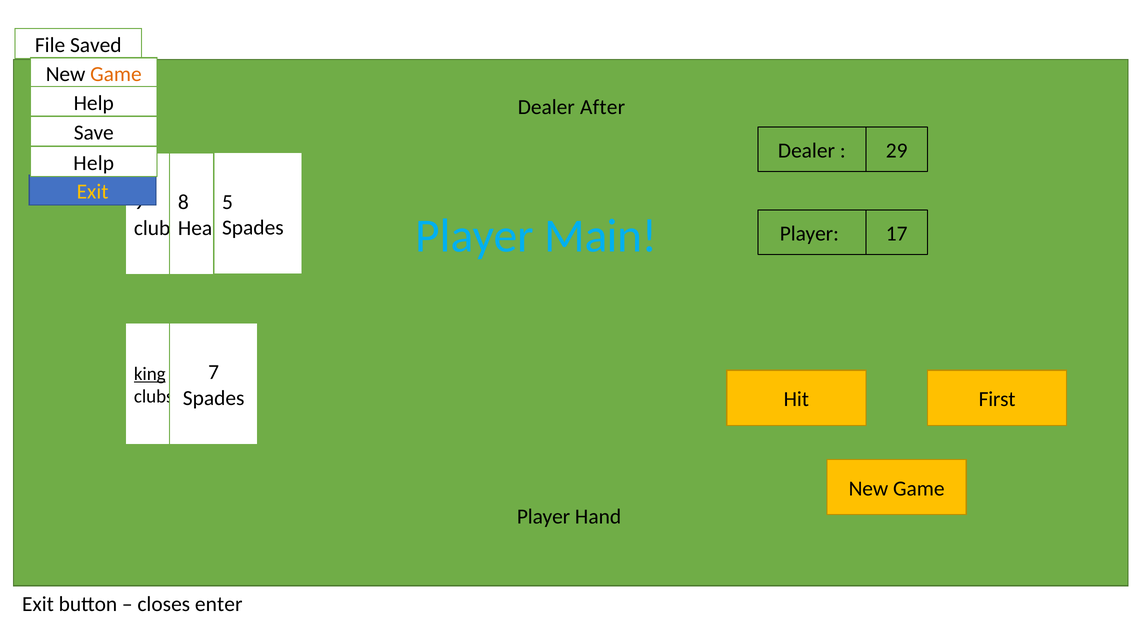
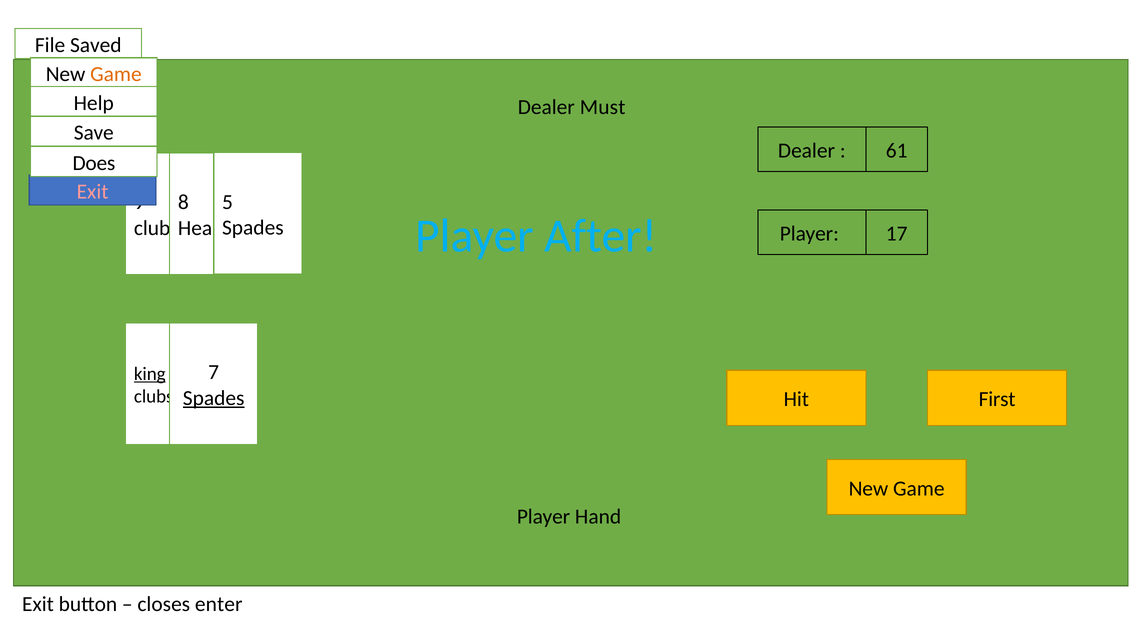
After: After -> Must (603, 107)
29: 29 -> 61 (897, 151)
Help: Help -> Does (94, 163)
Exit colour: yellow -> pink (93, 192)
Main: Main -> After (601, 236)
Spades underline: none -> present (214, 398)
